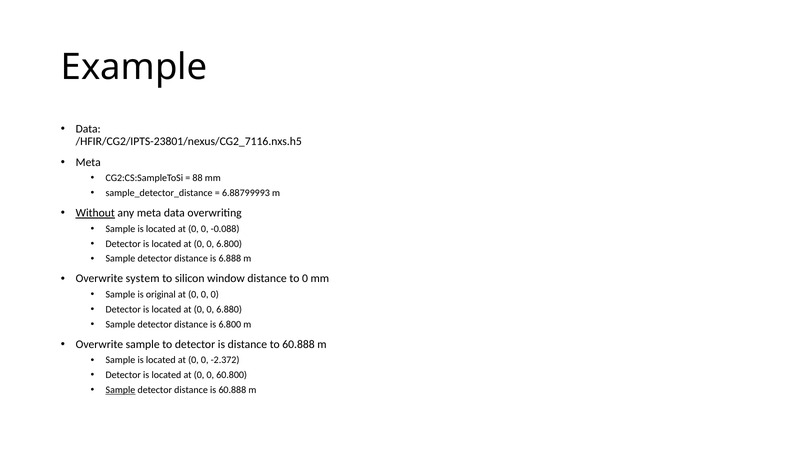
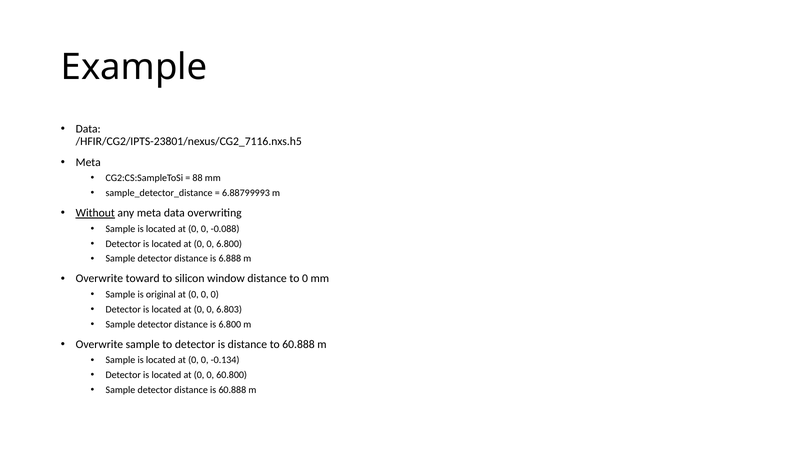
system: system -> toward (143, 278)
6.880: 6.880 -> 6.803 (229, 309)
-2.372: -2.372 -> -0.134 (225, 360)
Sample underline: present -> none (120, 389)
